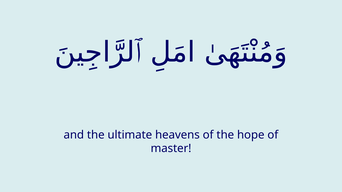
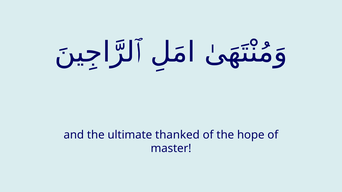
heavens: heavens -> thanked (177, 135)
